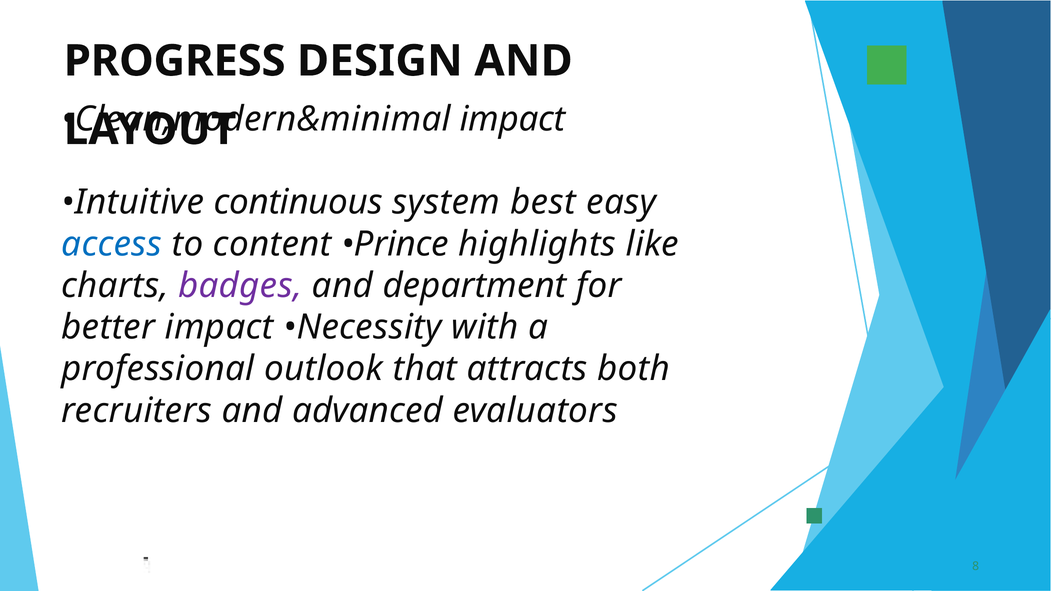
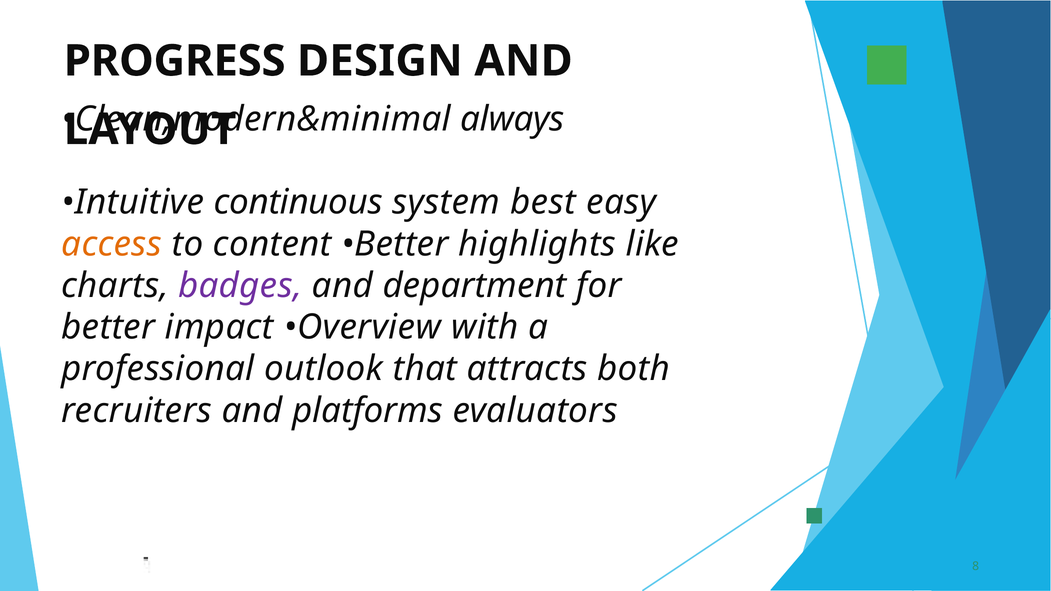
impact: impact -> always (512, 119)
access colour: blue -> orange (112, 244)
content Prince: Prince -> Better (395, 244)
Necessity: Necessity -> Overview (362, 327)
advanced: advanced -> platforms (368, 411)
